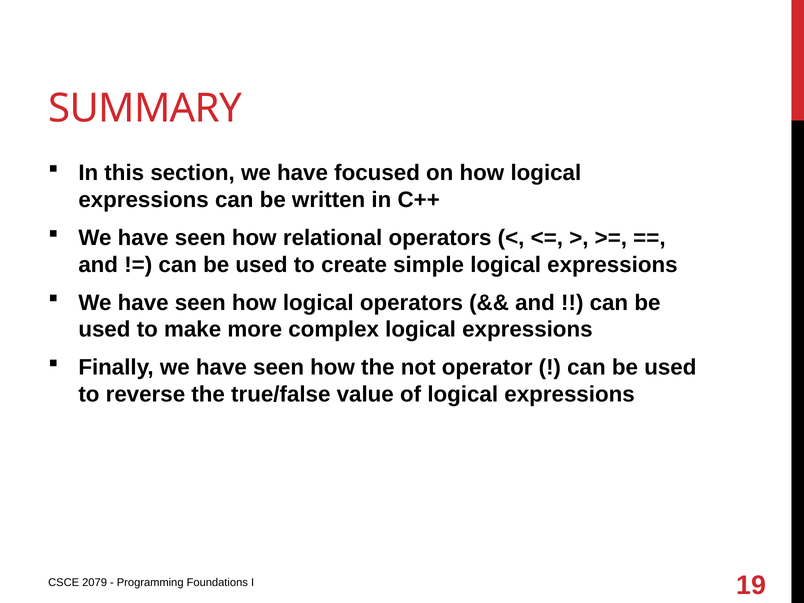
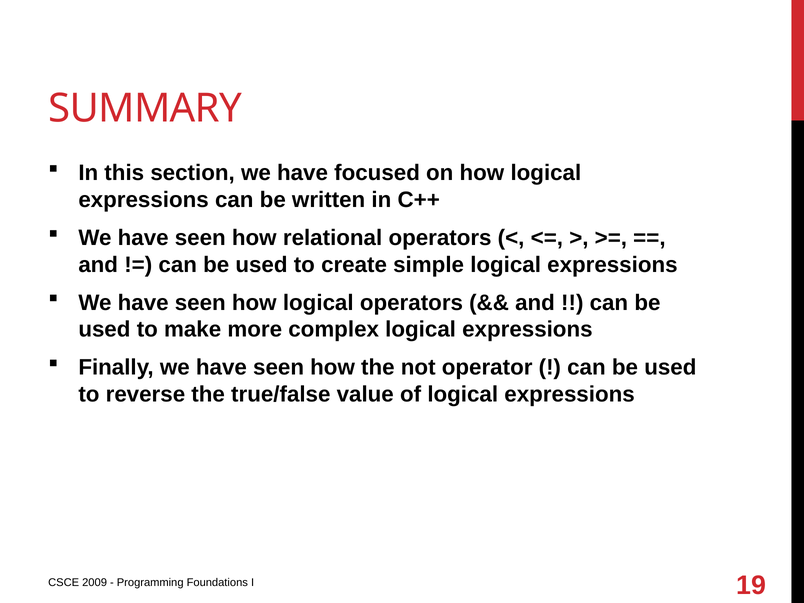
2079: 2079 -> 2009 (95, 582)
